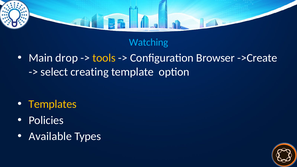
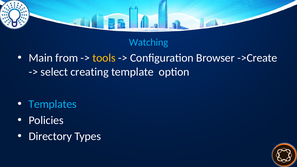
drop: drop -> from (67, 58)
Templates colour: yellow -> light blue (53, 104)
Available: Available -> Directory (50, 136)
